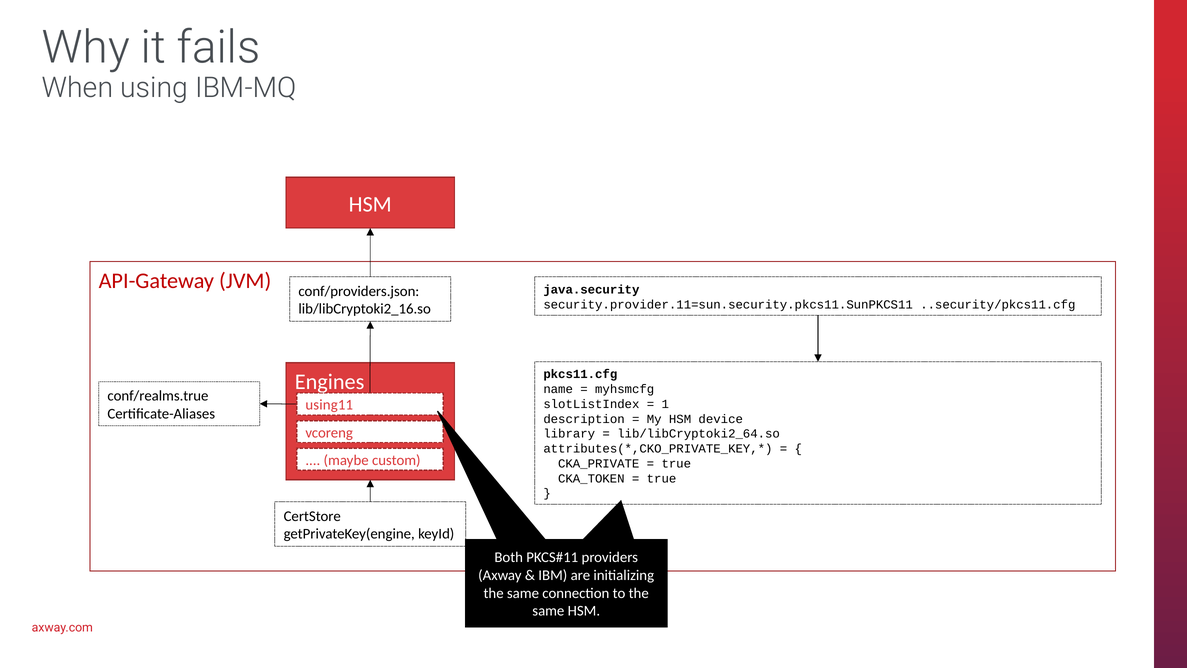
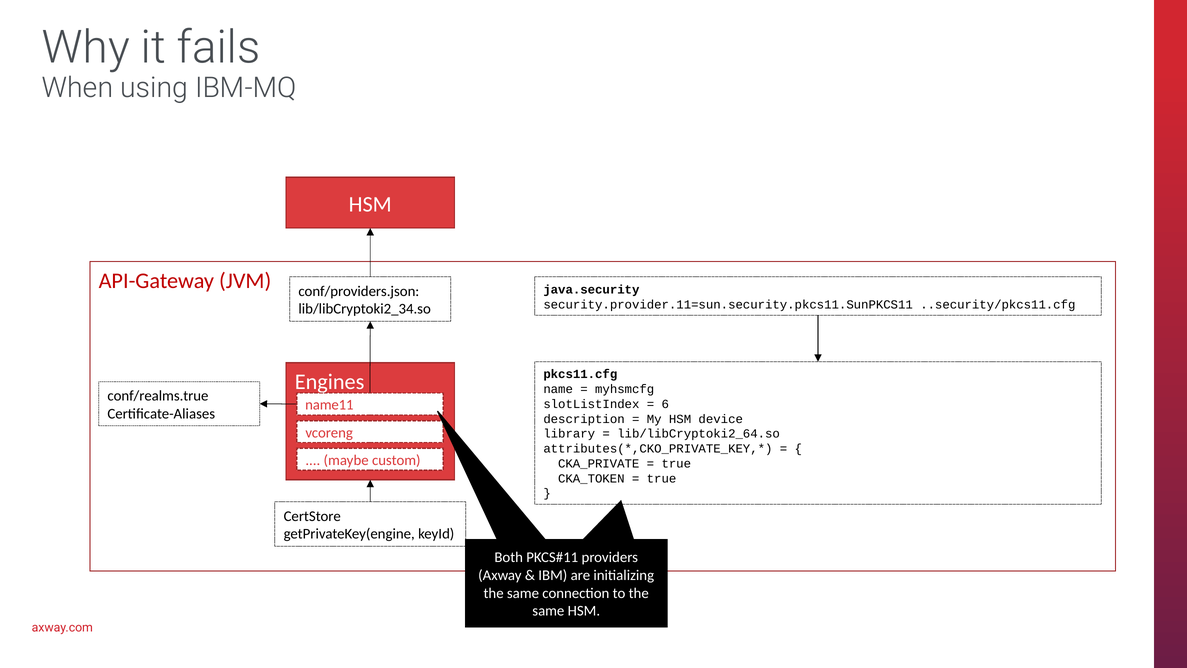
lib/libCryptoki2_16.so: lib/libCryptoki2_16.so -> lib/libCryptoki2_34.so (365, 309)
using11: using11 -> name11 (329, 405)
1: 1 -> 6 (665, 404)
